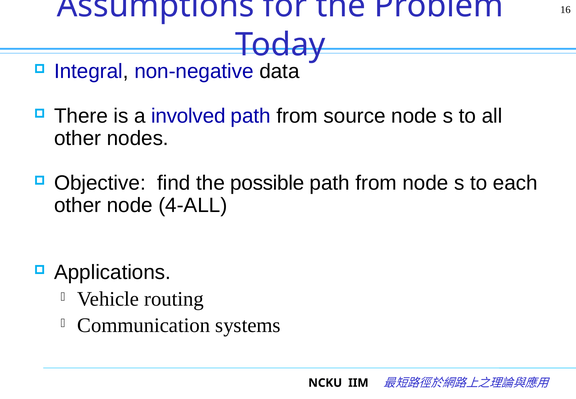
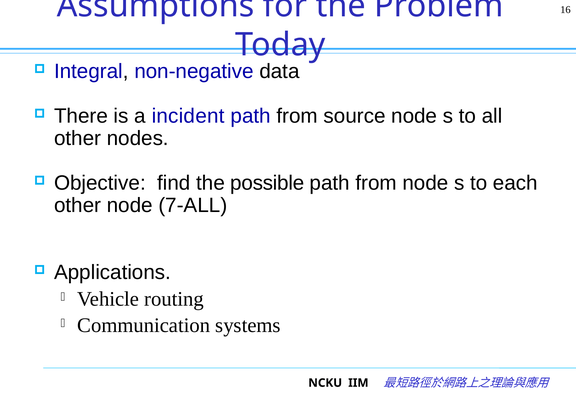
involved: involved -> incident (188, 116)
4-ALL: 4-ALL -> 7-ALL (193, 205)
